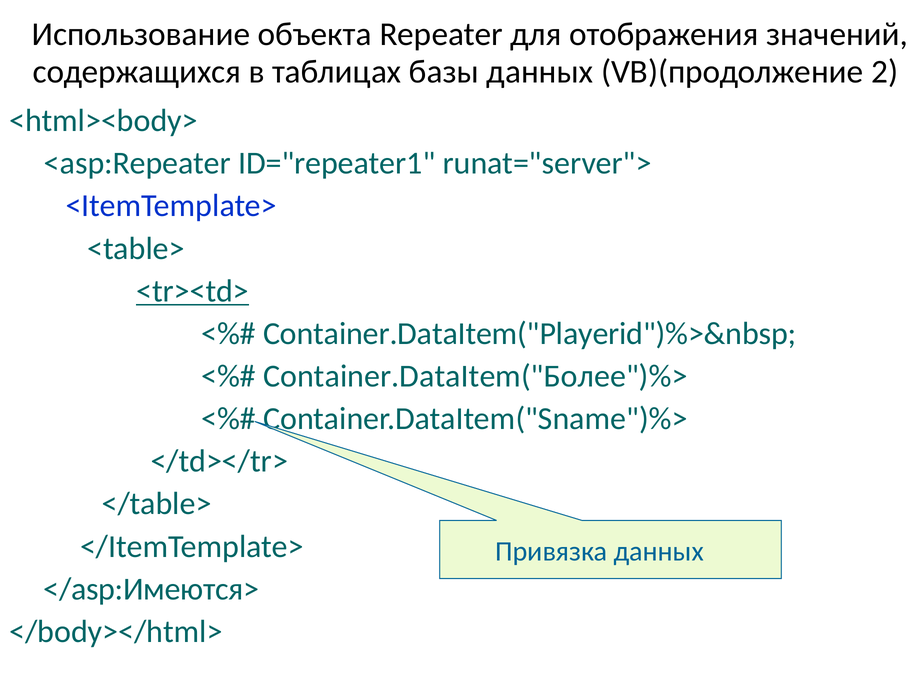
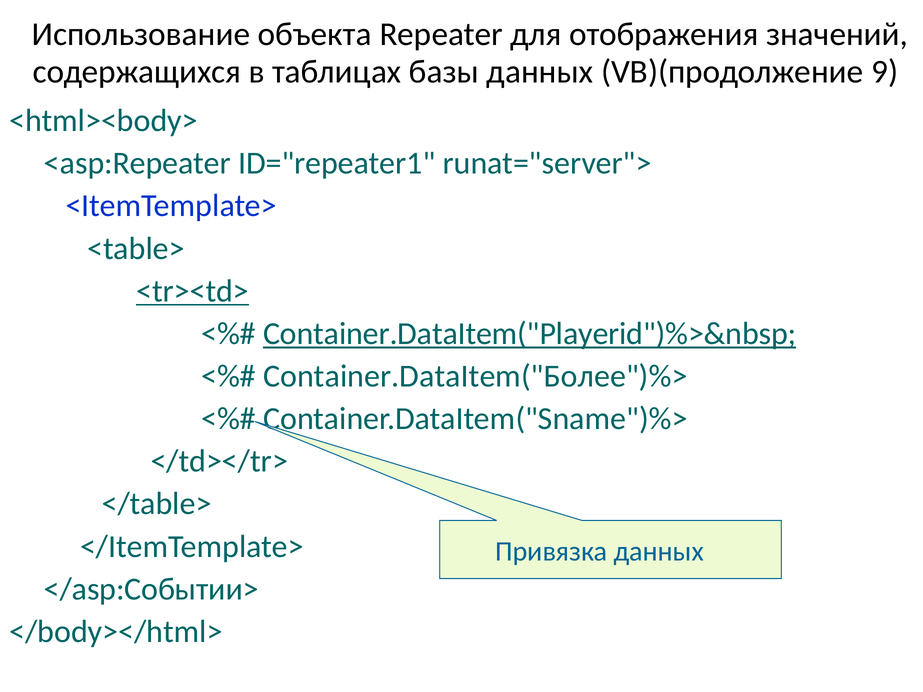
2: 2 -> 9 (885, 72)
Container.DataItem("Playerid")%>&nbsp underline: none -> present (530, 334)
</asp:Имеются>: </asp:Имеются> -> </asp:Событии> (151, 589)
